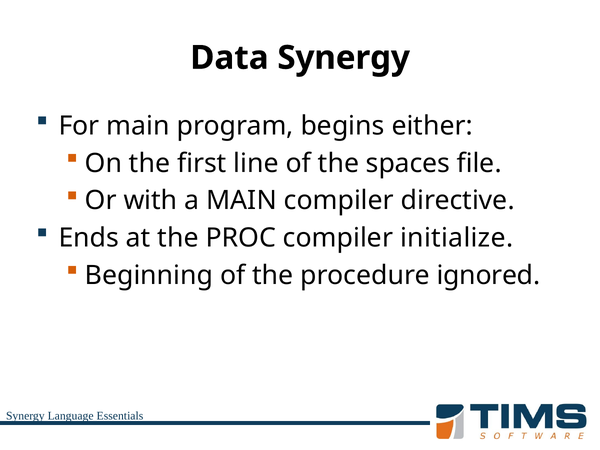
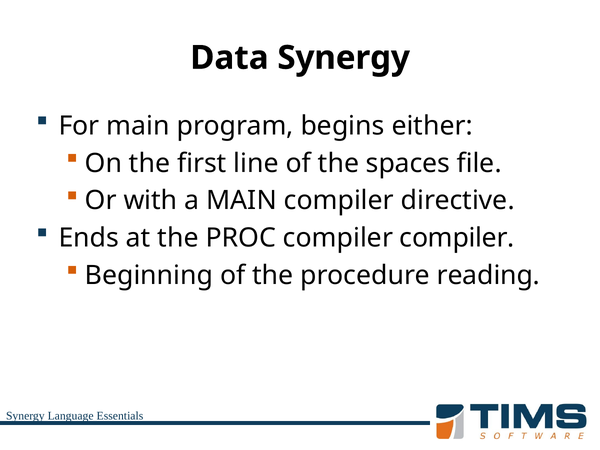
compiler initialize: initialize -> compiler (457, 238)
ignored: ignored -> reading (488, 275)
